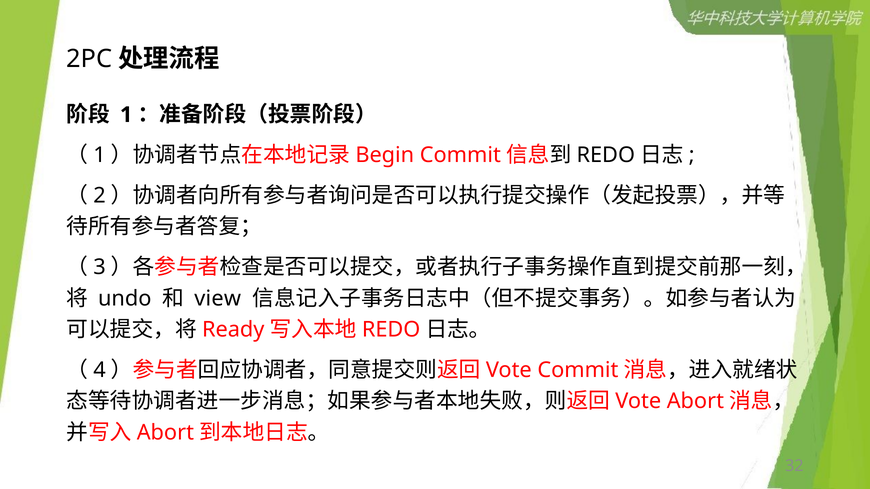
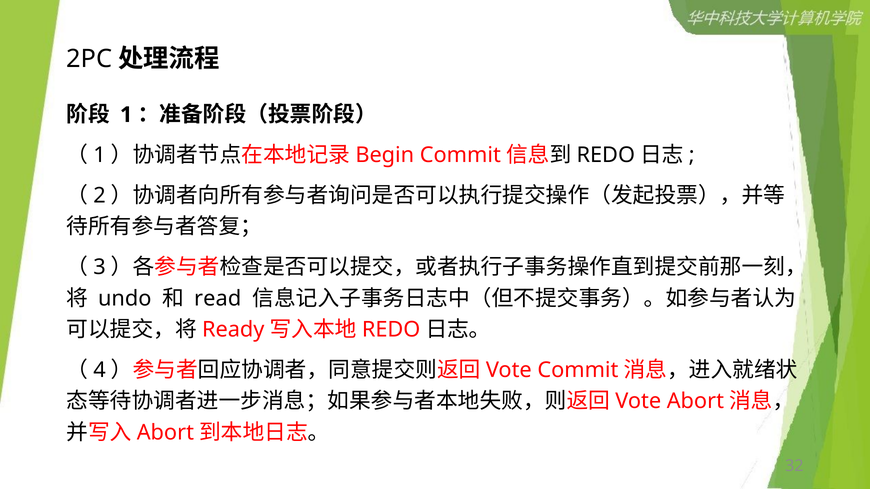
view: view -> read (218, 299)
